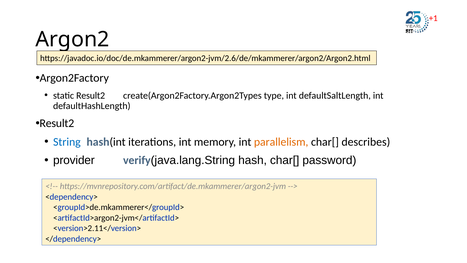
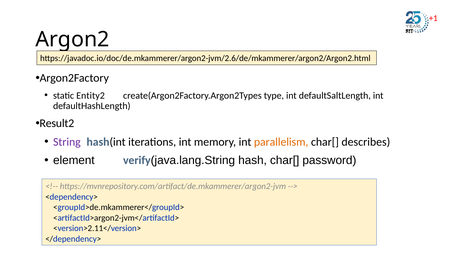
static Result2: Result2 -> Entity2 (91, 95)
String colour: blue -> purple (67, 142)
provider: provider -> element (74, 160)
